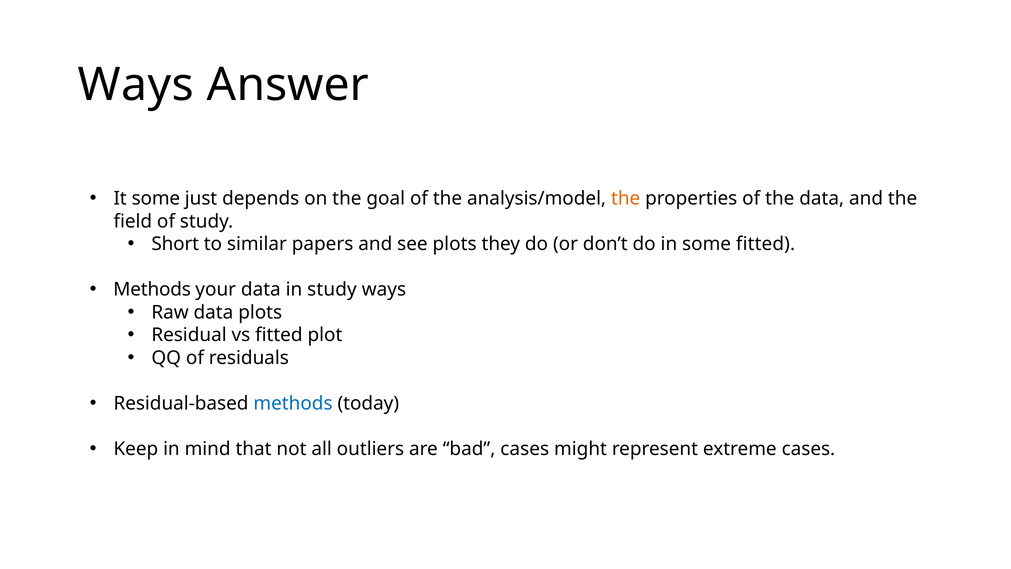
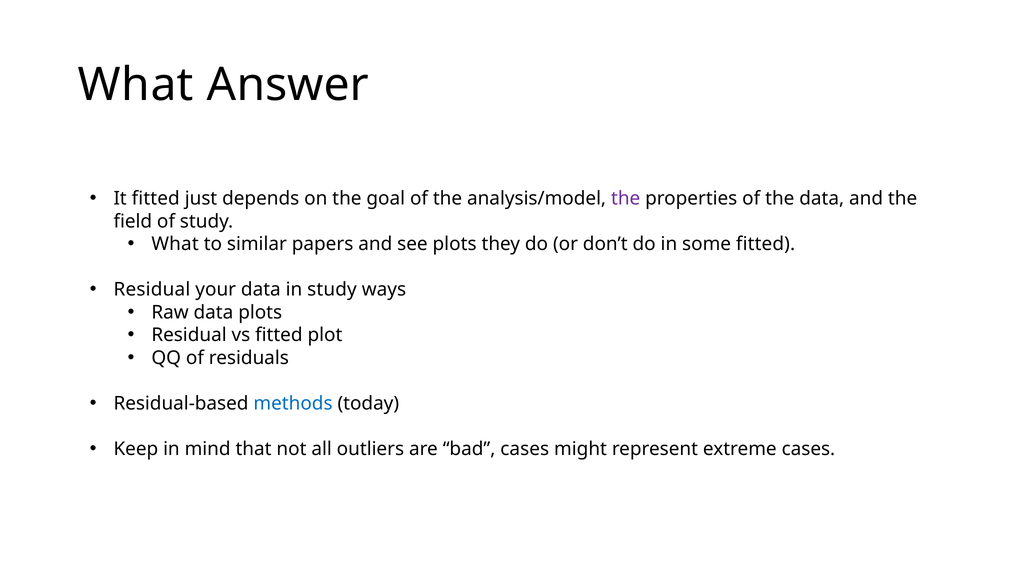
Ways: Ways -> What (136, 85)
It some: some -> fitted (156, 198)
the colour: orange -> purple (626, 198)
Short: Short -> What (175, 244)
Methods: Methods -> Residual (152, 289)
